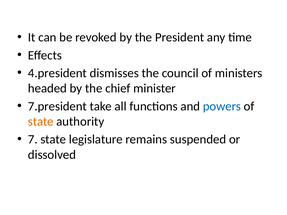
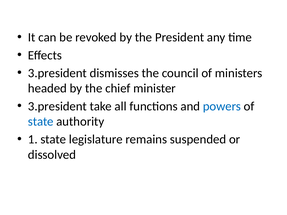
4.president: 4.president -> 3.president (57, 73)
7.president: 7.president -> 3.president (57, 106)
state colour: orange -> blue (41, 122)
7: 7 -> 1 (33, 139)
